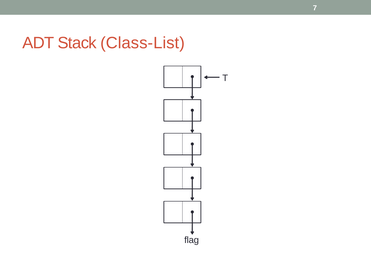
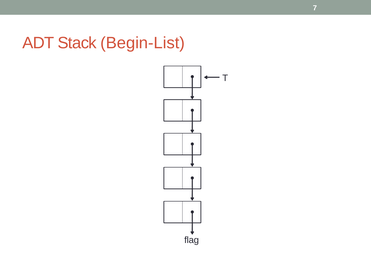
Class-List: Class-List -> Begin-List (143, 43)
